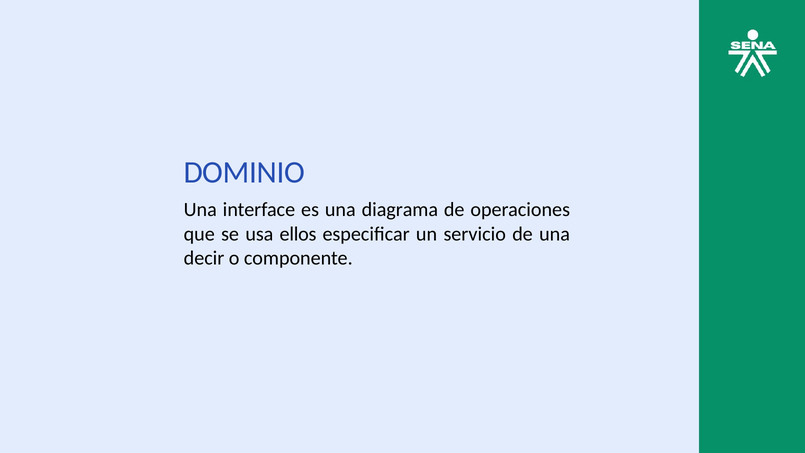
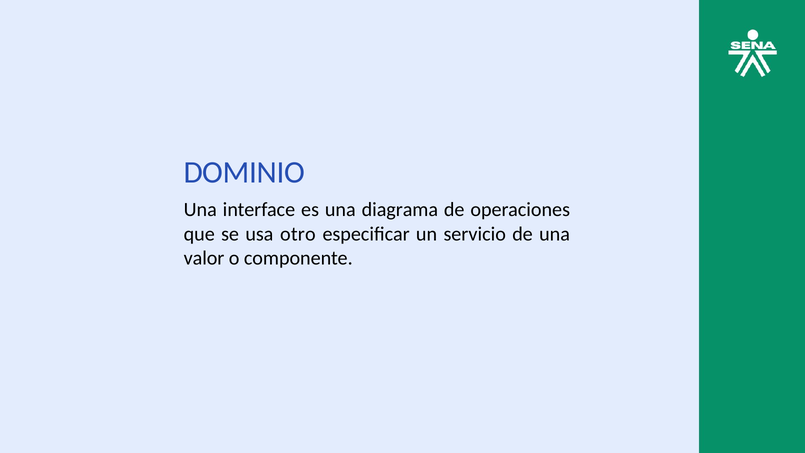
ellos: ellos -> otro (298, 234)
decir: decir -> valor (204, 258)
